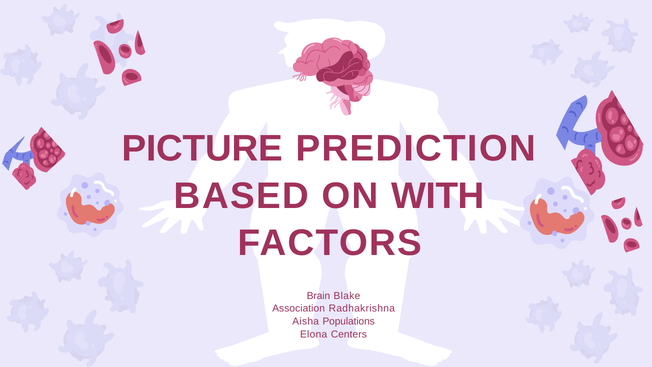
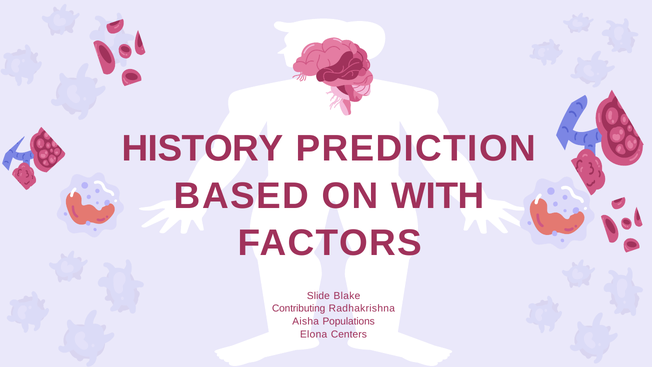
PICTURE: PICTURE -> HISTORY (202, 148)
Brain: Brain -> Slide (318, 295)
Association: Association -> Contributing (299, 308)
